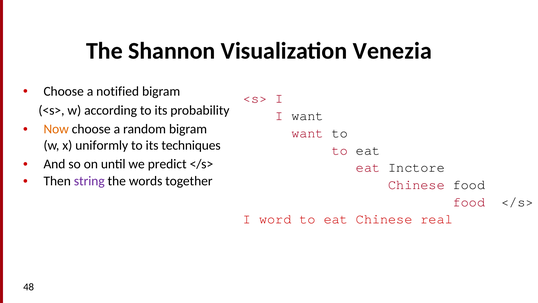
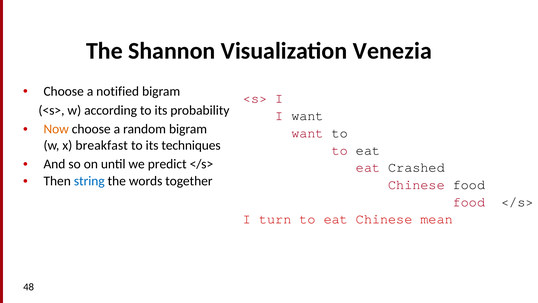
uniformly: uniformly -> breakfast (102, 145)
Inctore: Inctore -> Crashed (416, 167)
string colour: purple -> blue (89, 181)
word: word -> turn (275, 219)
real: real -> mean (437, 219)
